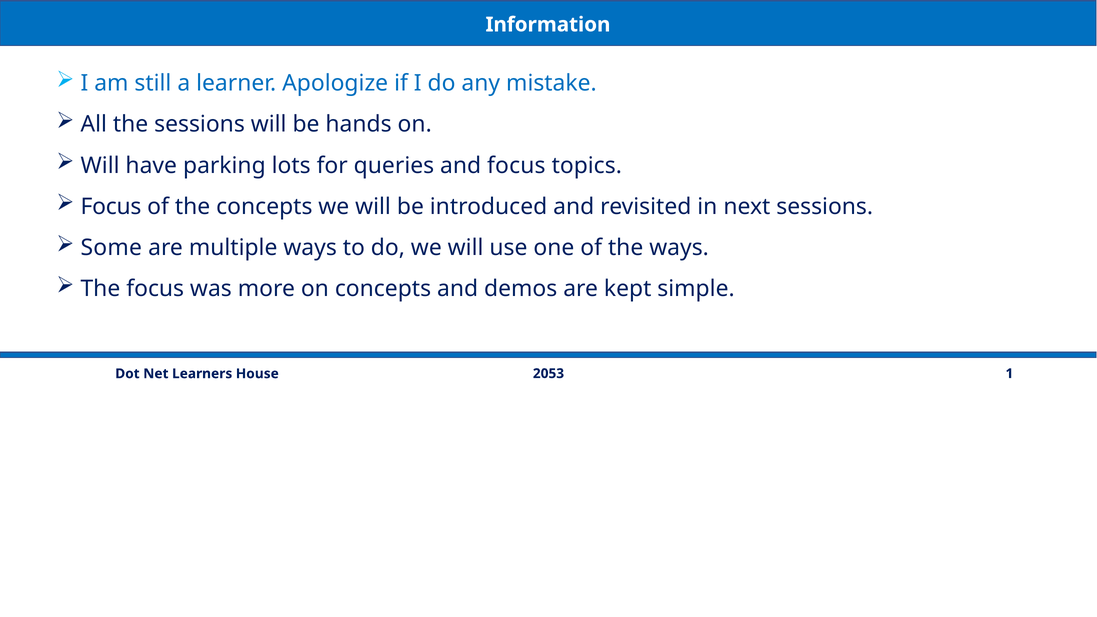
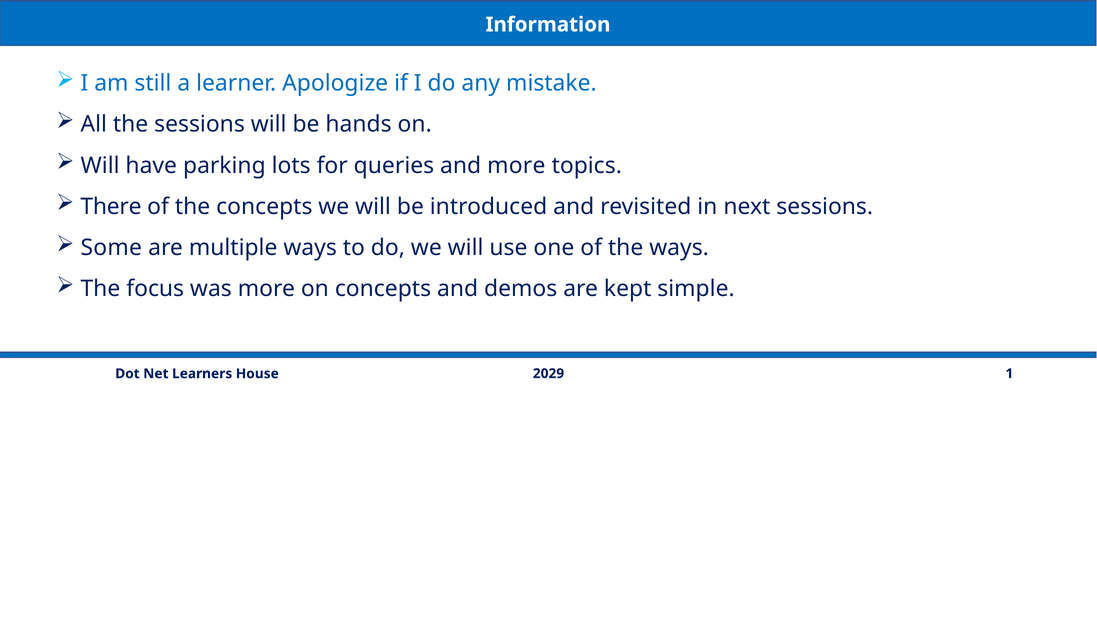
and focus: focus -> more (516, 166)
Focus: Focus -> There (111, 207)
2053: 2053 -> 2029 (548, 374)
